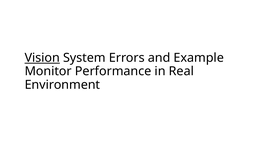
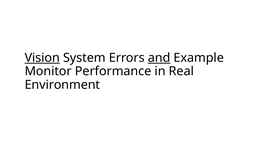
and underline: none -> present (159, 58)
